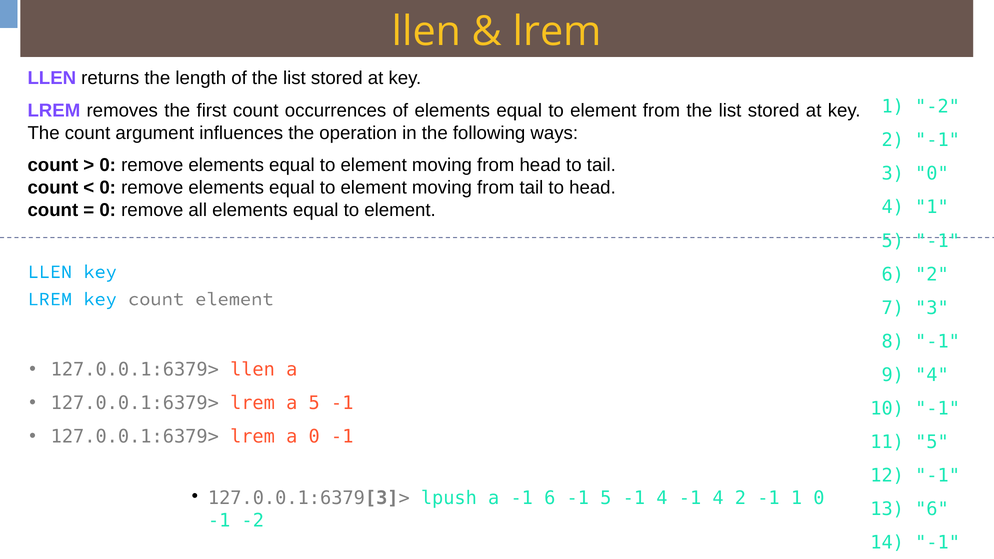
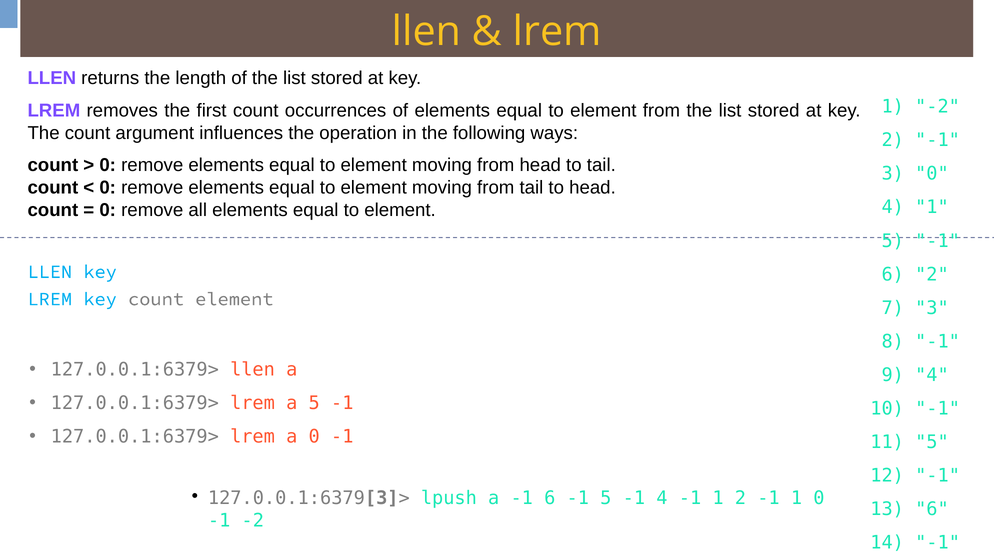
4 -1 4: 4 -> 1 (718, 498)
